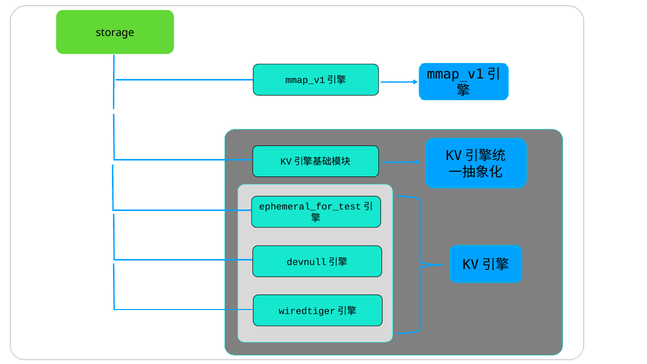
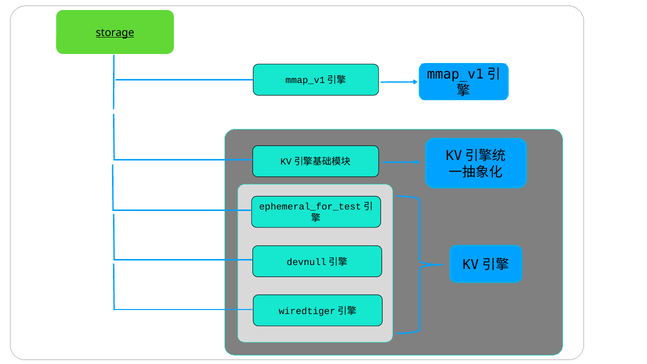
storage underline: none -> present (115, 33)
